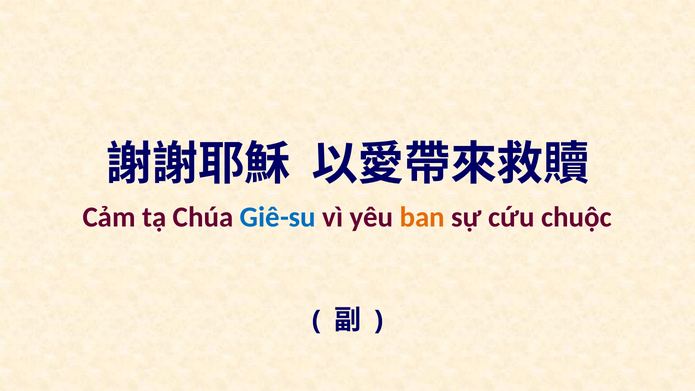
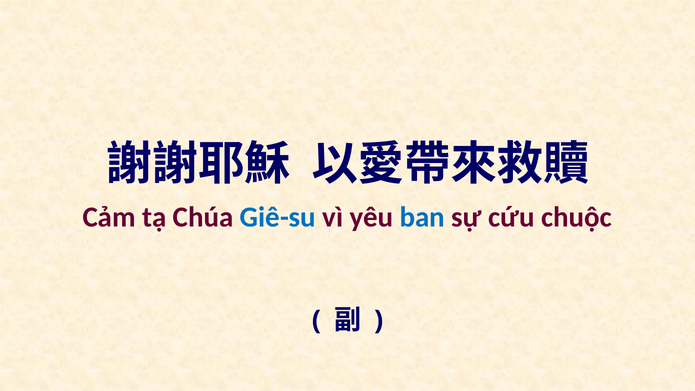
ban colour: orange -> blue (422, 217)
